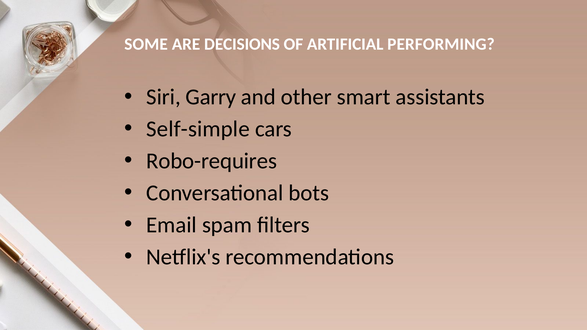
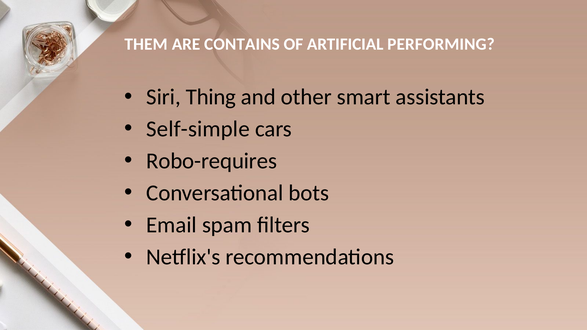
SOME: SOME -> THEM (146, 44)
DECISIONS: DECISIONS -> CONTAINS (242, 44)
Garry: Garry -> Thing (211, 97)
